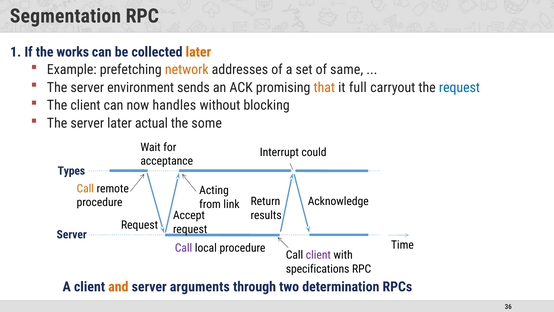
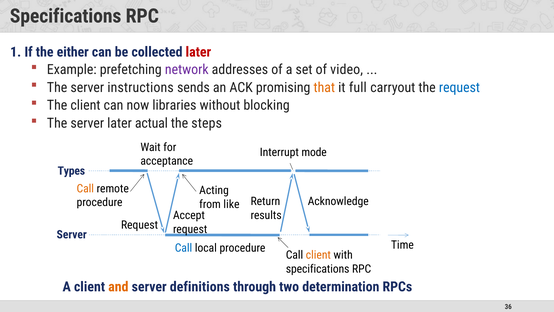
Segmentation: Segmentation -> Specifications (66, 16)
works: works -> either (73, 52)
later colour: orange -> red (198, 52)
network colour: orange -> purple (187, 70)
same: same -> video (347, 70)
environment: environment -> instructions (141, 87)
handles: handles -> libraries (174, 105)
some: some -> steps (207, 123)
could: could -> mode (314, 152)
link: link -> like (231, 204)
Call colour: purple -> blue (184, 248)
client colour: purple -> orange (318, 255)
arguments: arguments -> definitions (200, 286)
